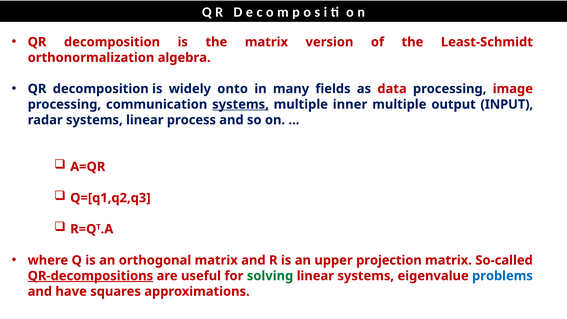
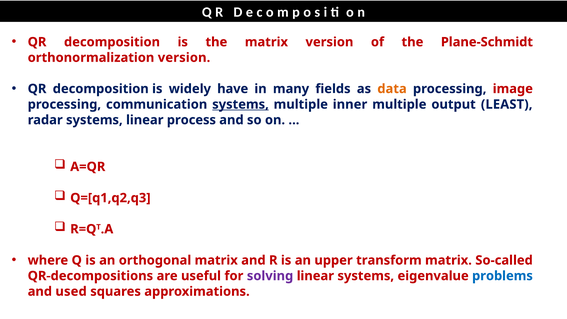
Least-Schmidt: Least-Schmidt -> Plane-Schmidt (487, 42)
orthonormalization algebra: algebra -> version (184, 58)
onto: onto -> have (233, 89)
data colour: red -> orange (392, 89)
INPUT: INPUT -> LEAST (507, 104)
projection: projection -> transform (389, 260)
QR-decompositions underline: present -> none (90, 276)
solving colour: green -> purple (270, 276)
have: have -> used (71, 291)
